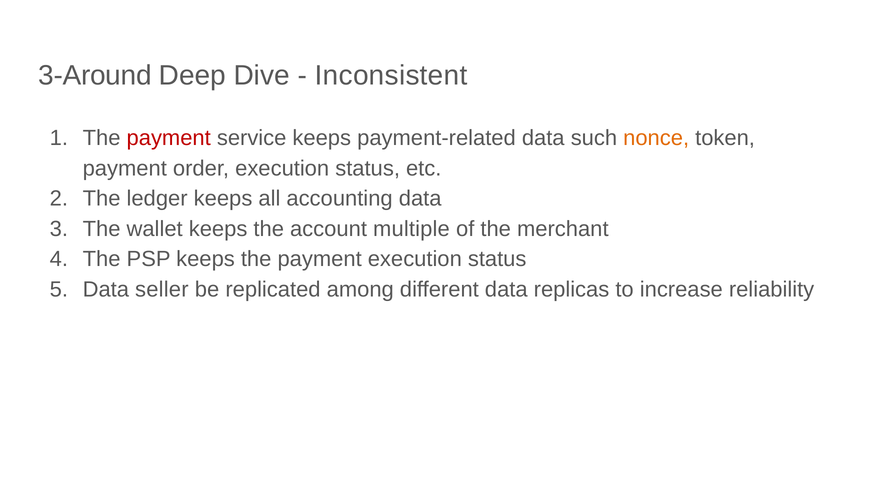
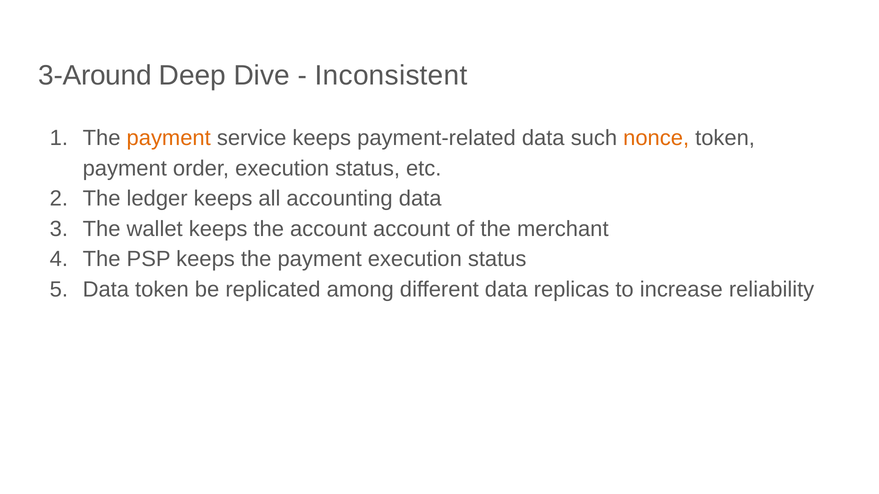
payment colour: red -> orange (169, 138)
account multiple: multiple -> account (412, 229)
Data seller: seller -> token (162, 290)
